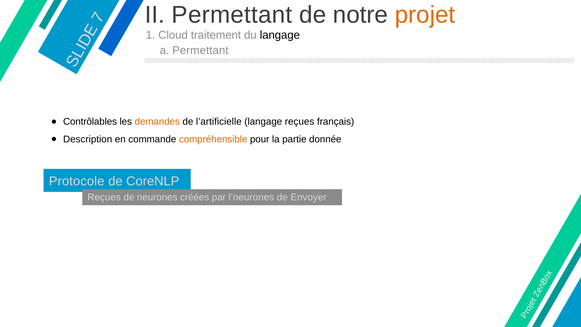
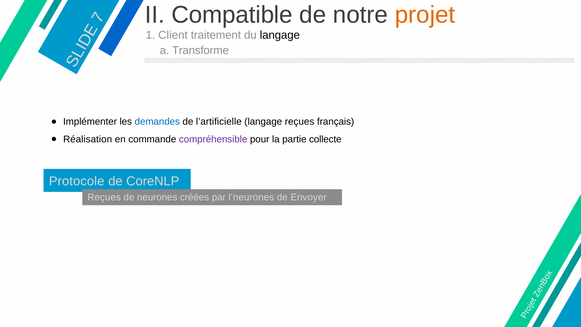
II Permettant: Permettant -> Compatible (232, 15)
Cloud: Cloud -> Client (173, 35)
a Permettant: Permettant -> Transforme (201, 50)
Contrôlables: Contrôlables -> Implémenter (90, 122)
demandes colour: orange -> blue (157, 122)
Description: Description -> Réalisation (88, 139)
compréhensible colour: orange -> purple (213, 139)
donnée: donnée -> collecte (325, 139)
